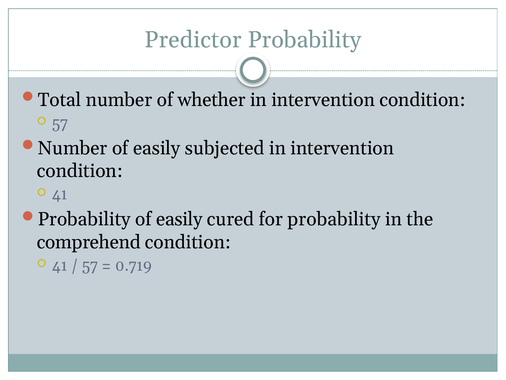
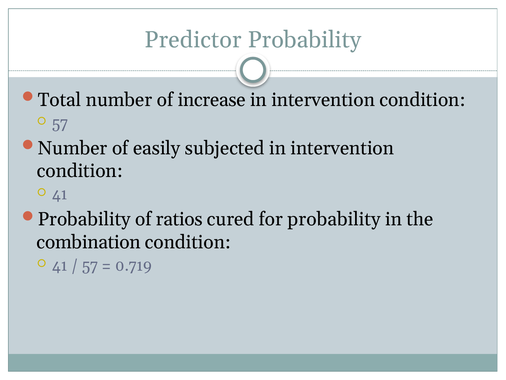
whether: whether -> increase (212, 100)
Probability of easily: easily -> ratios (179, 219)
comprehend: comprehend -> combination (89, 242)
